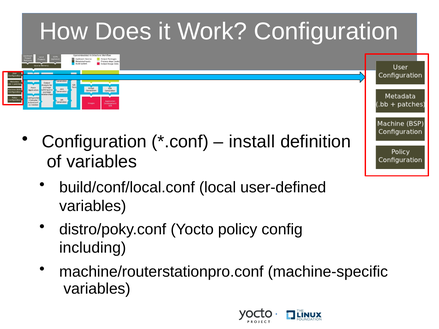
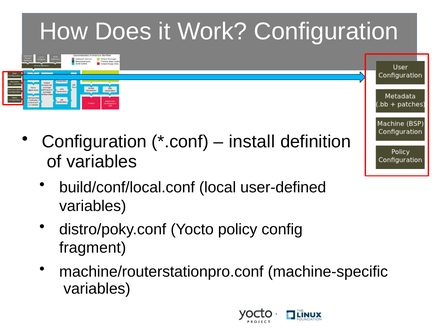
including: including -> fragment (93, 248)
